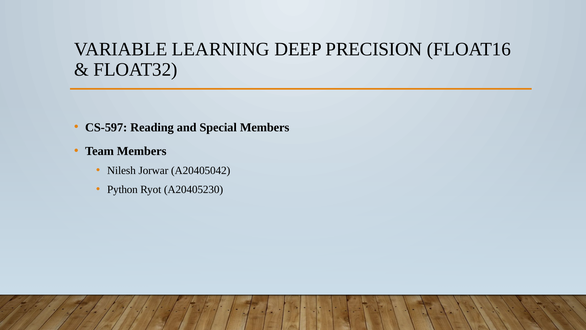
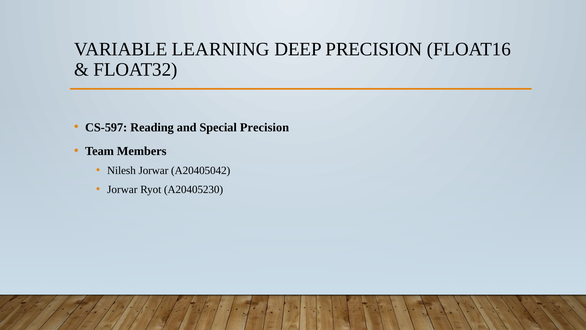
Special Members: Members -> Precision (265, 127)
Python: Python -> Jorwar (122, 189)
